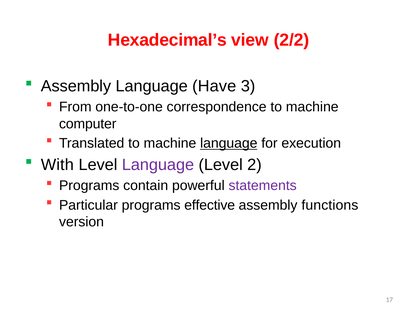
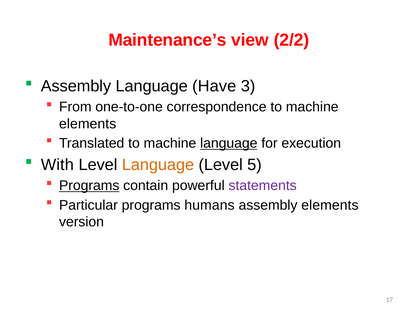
Hexadecimal’s: Hexadecimal’s -> Maintenance’s (167, 40)
computer: computer -> elements (88, 124)
Language colour: purple -> orange (158, 165)
2: 2 -> 5 (254, 165)
Programs underline: none -> present (89, 185)
effective: effective -> humans (209, 205)
assembly functions: functions -> elements (330, 205)
